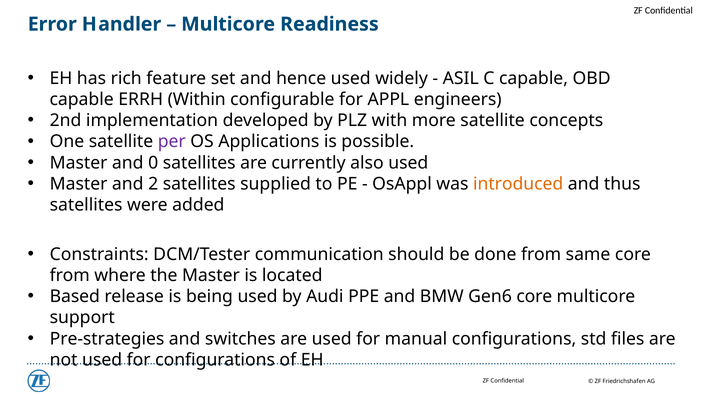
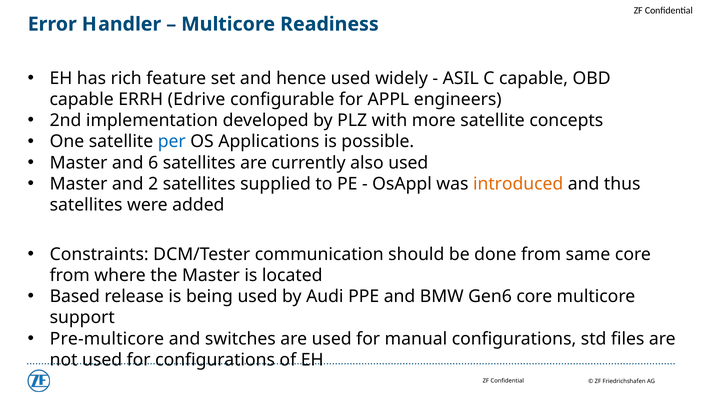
Within: Within -> Edrive (197, 99)
per colour: purple -> blue (172, 142)
0: 0 -> 6 (153, 163)
Pre-strategies: Pre-strategies -> Pre-multicore (107, 339)
